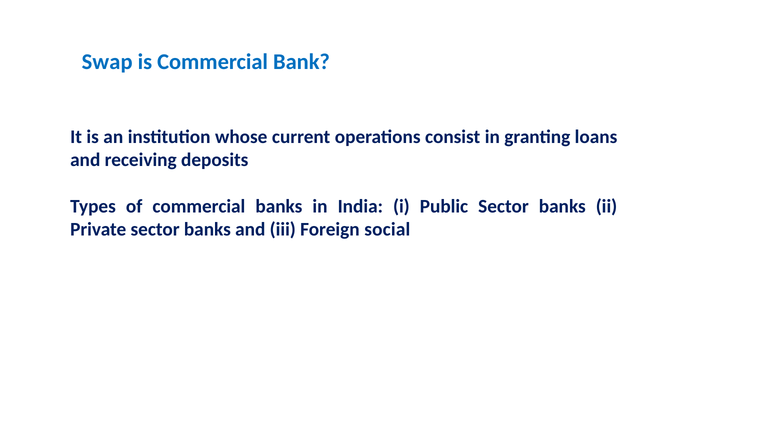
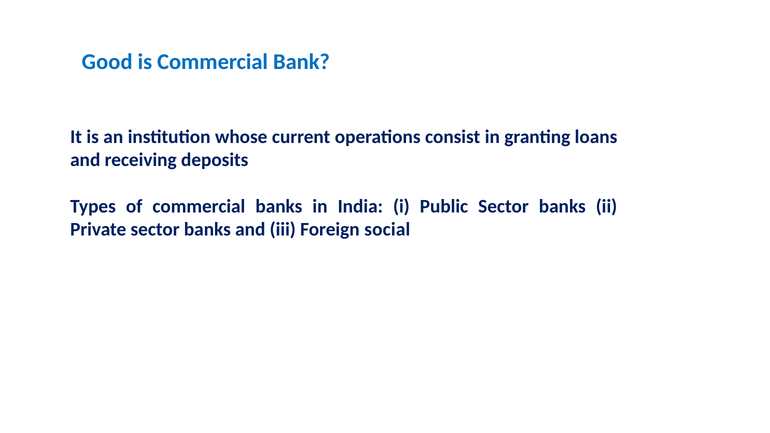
Swap: Swap -> Good (107, 62)
